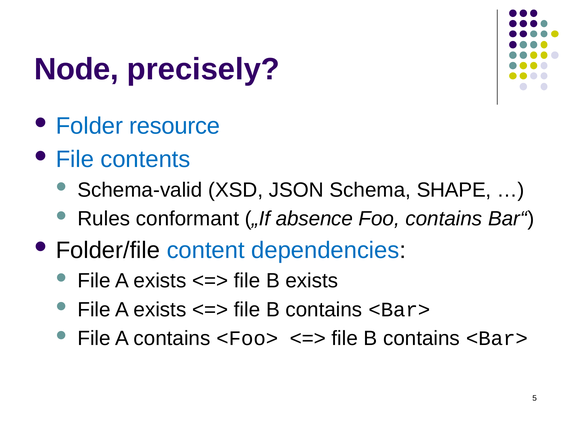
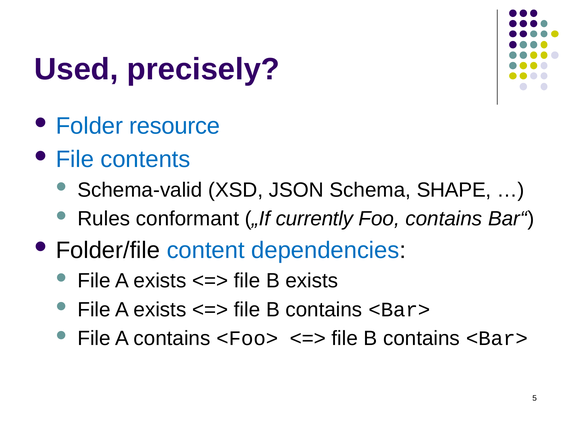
Node: Node -> Used (76, 69)
absence: absence -> currently (314, 219)
